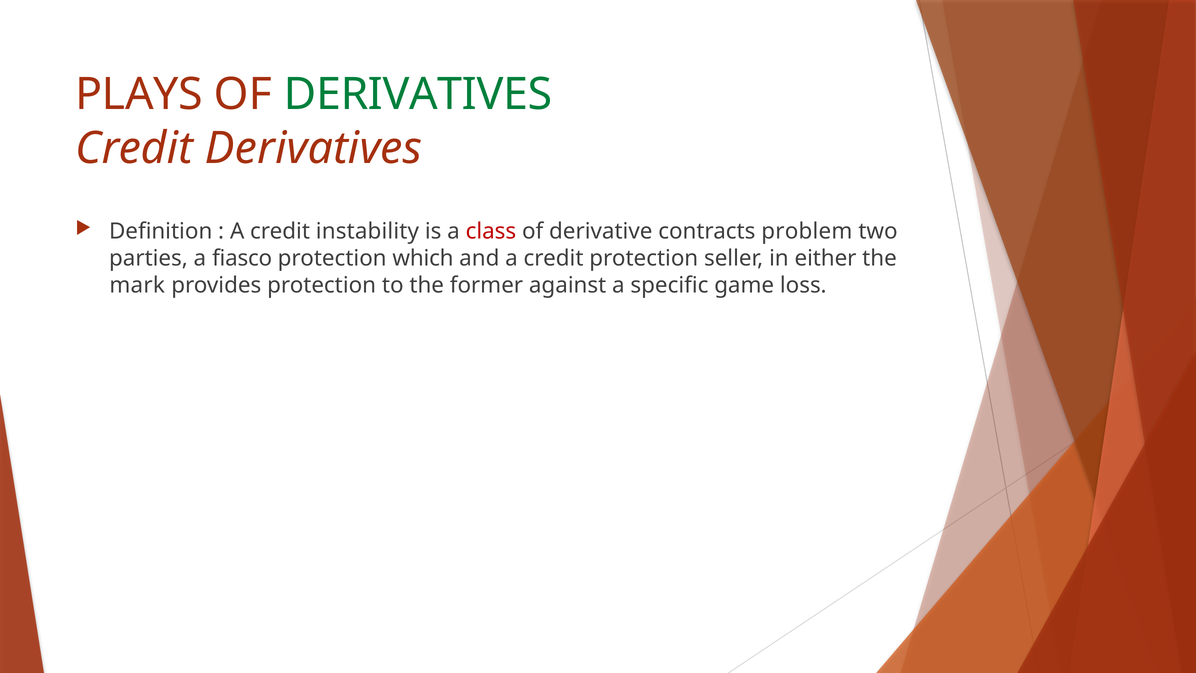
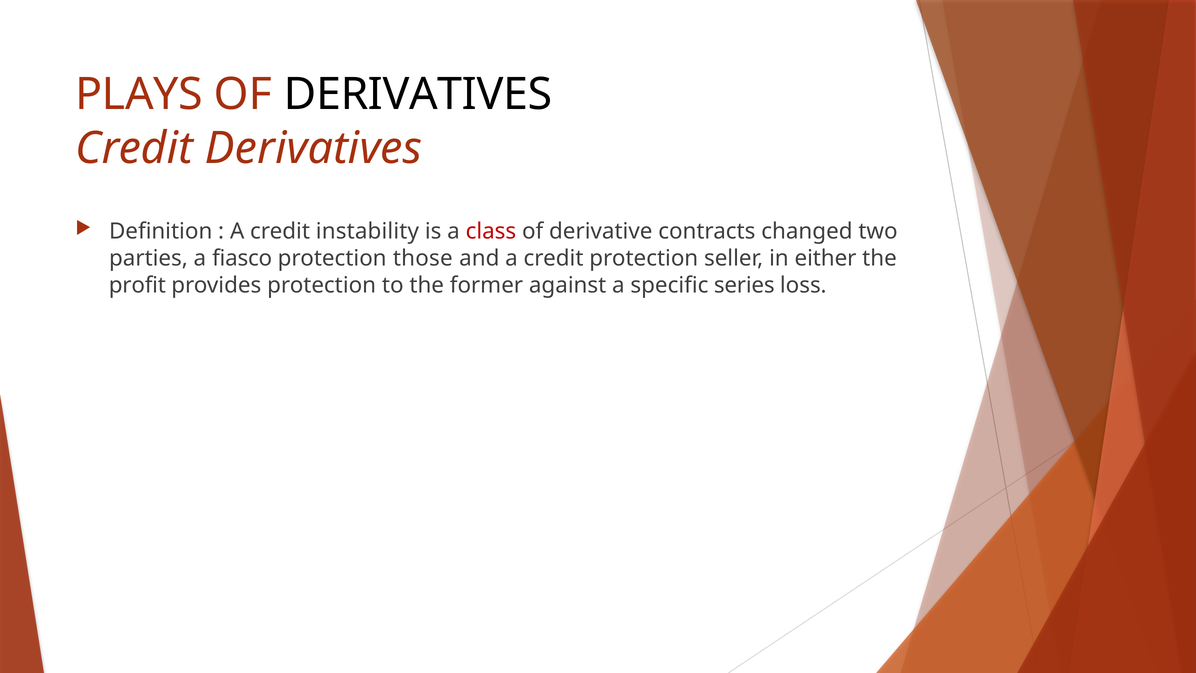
DERIVATIVES colour: green -> black (418, 94)
problem: problem -> changed (807, 231)
which: which -> those (423, 258)
mark: mark -> profit (137, 285)
game: game -> series (744, 285)
